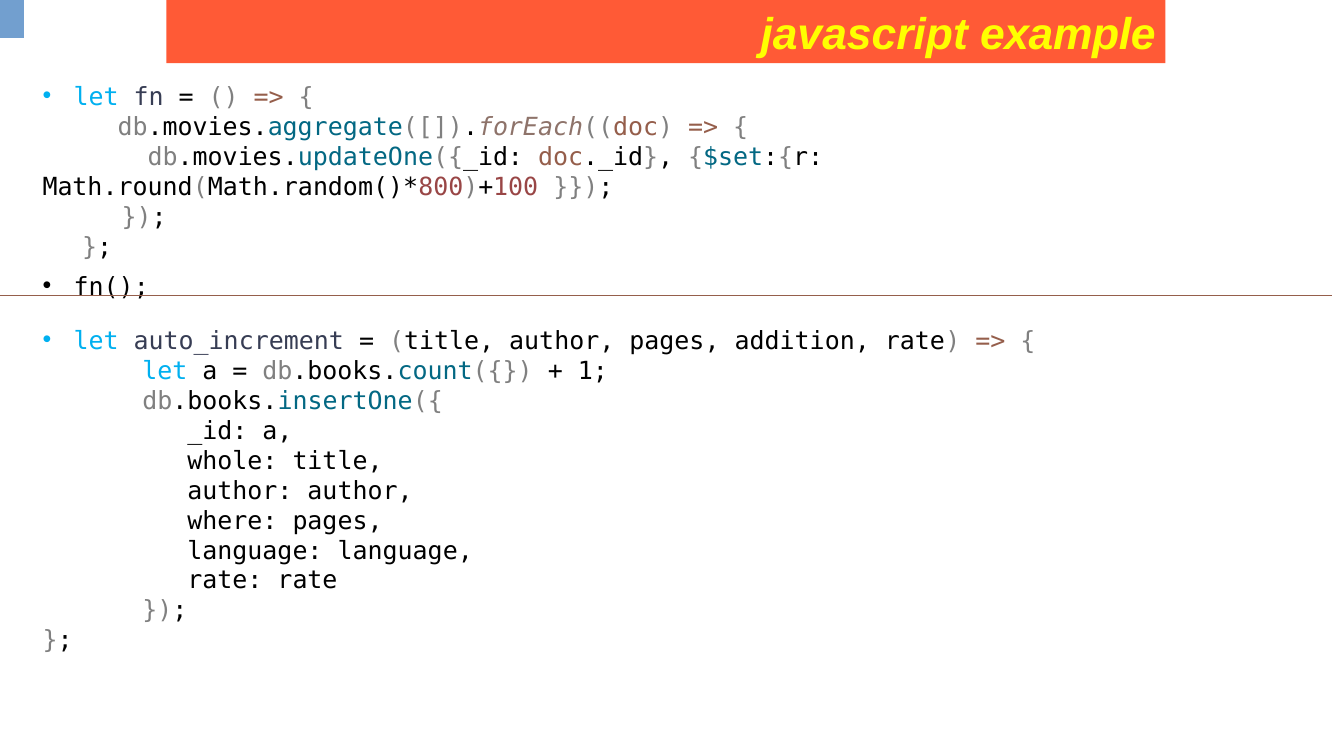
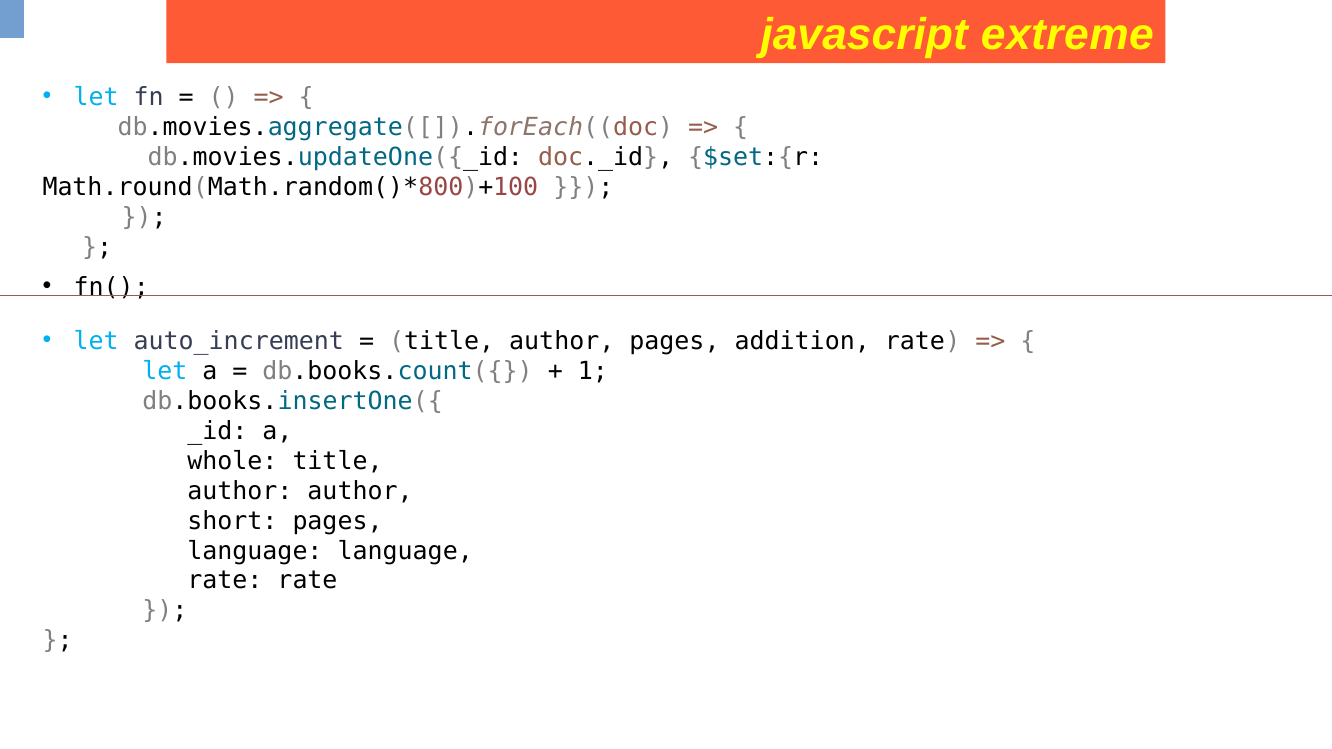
example: example -> extreme (1067, 35)
where: where -> short (232, 521)
